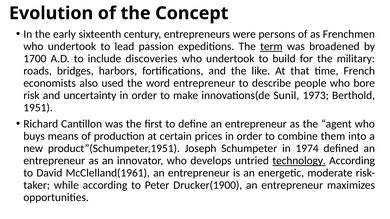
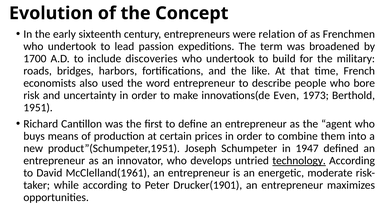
persons: persons -> relation (277, 34)
term underline: present -> none (271, 46)
Sunil: Sunil -> Even (286, 96)
1974: 1974 -> 1947 (307, 149)
Drucker(1900: Drucker(1900 -> Drucker(1901 (208, 185)
